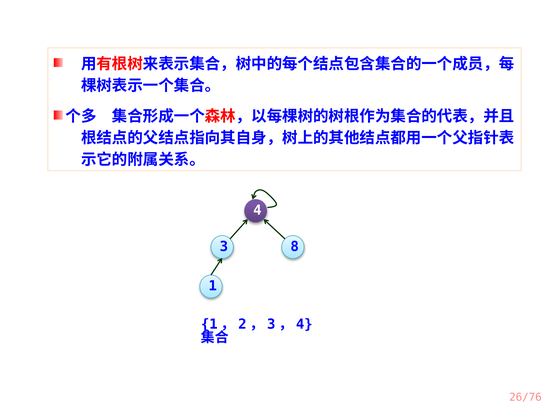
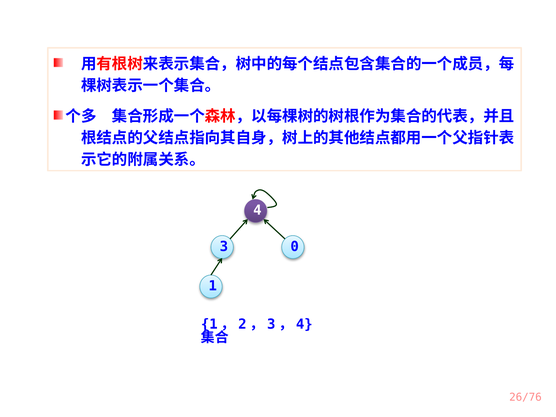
8: 8 -> 0 (295, 246)
